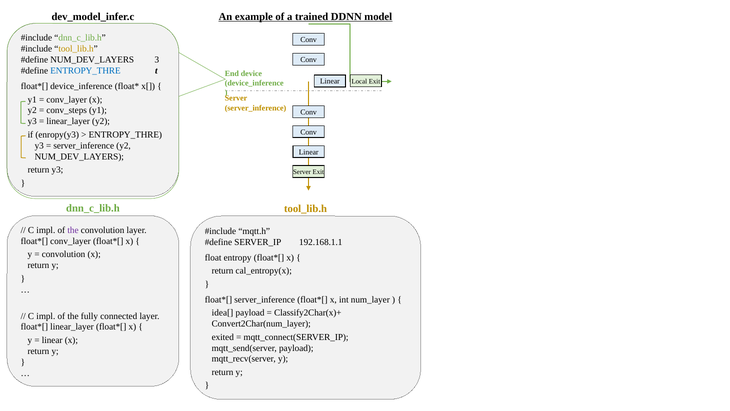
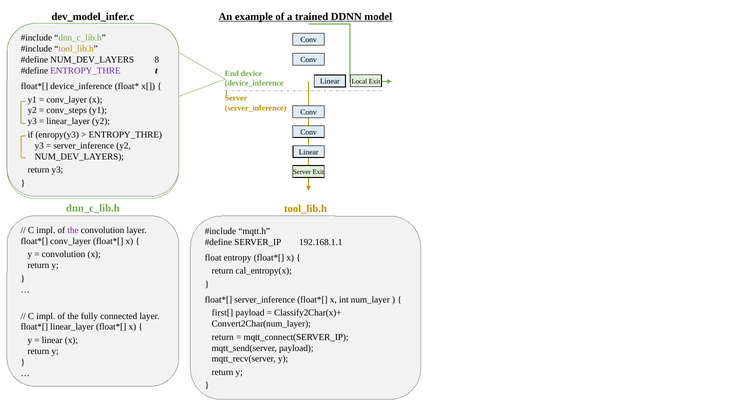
3: 3 -> 8 (157, 60)
ENTROPY_THRE colour: blue -> purple (85, 71)
idea[: idea[ -> first[ (222, 313)
exited: exited -> return (223, 337)
